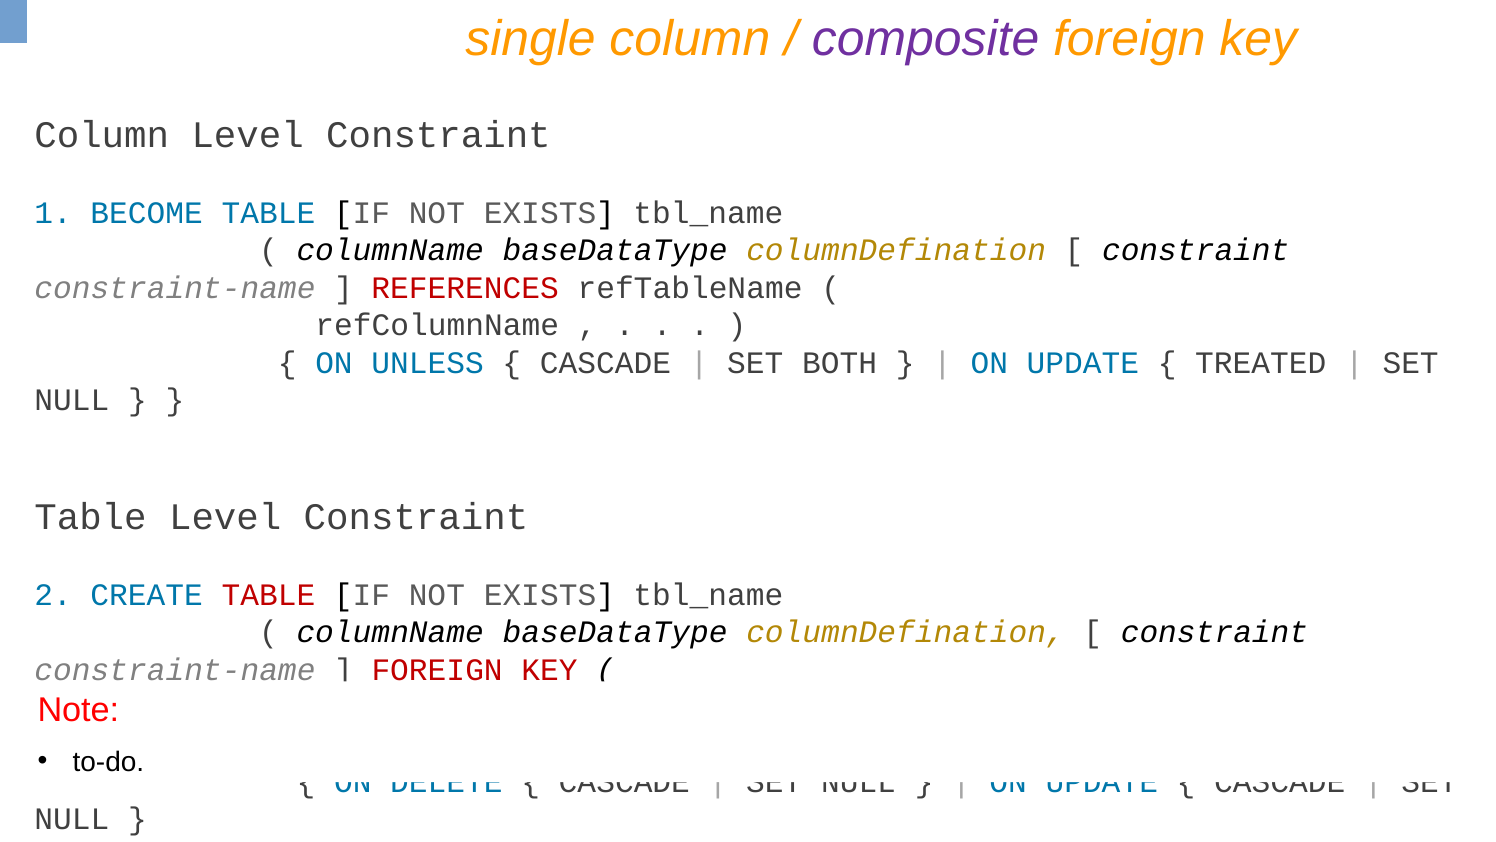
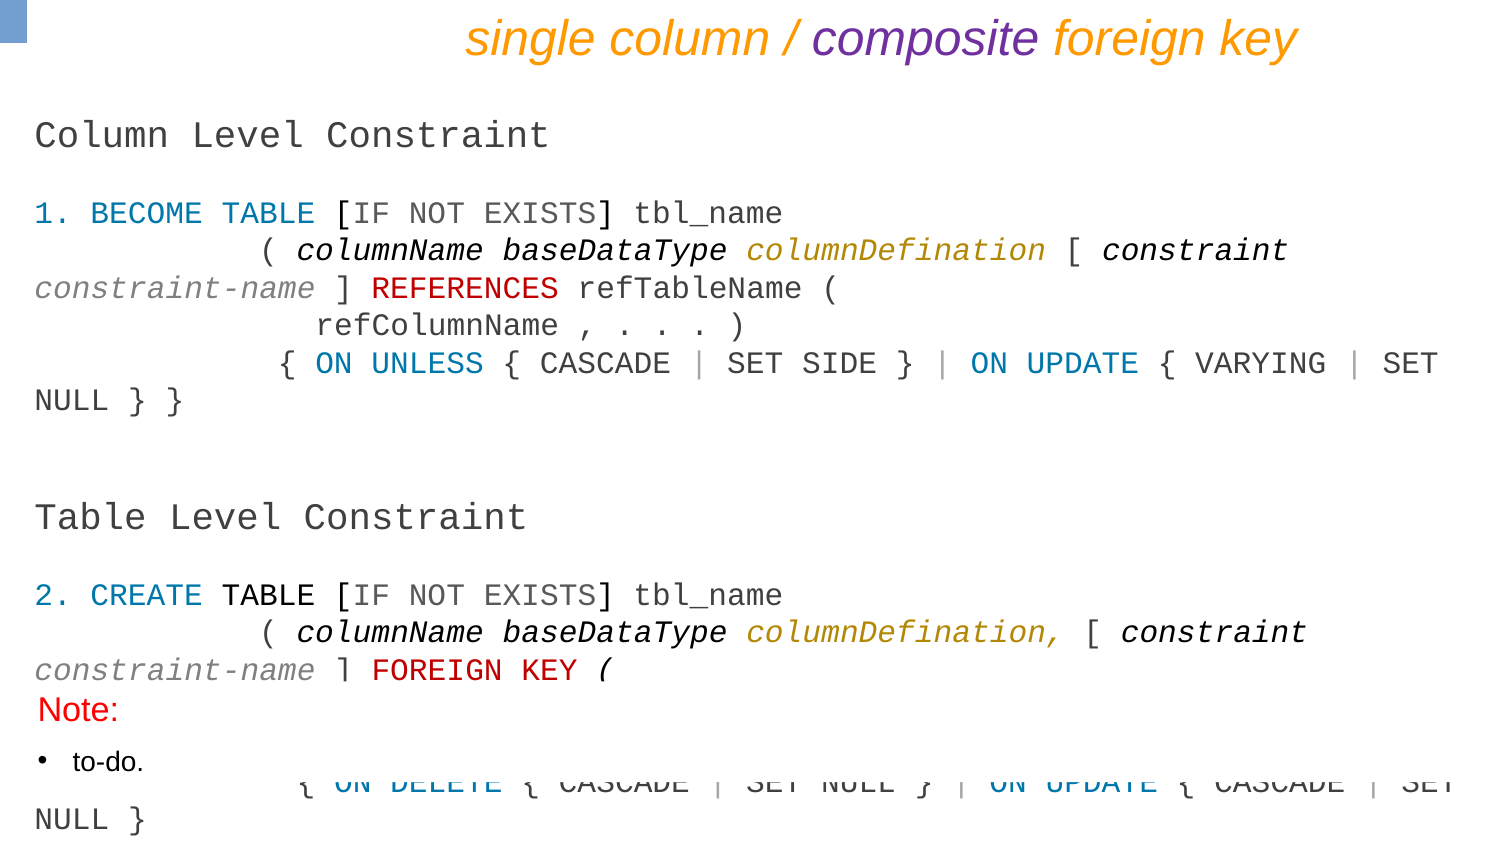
BOTH: BOTH -> SIDE (840, 363)
TREATED: TREATED -> VARYING (1261, 363)
TABLE colour: red -> black (268, 594)
